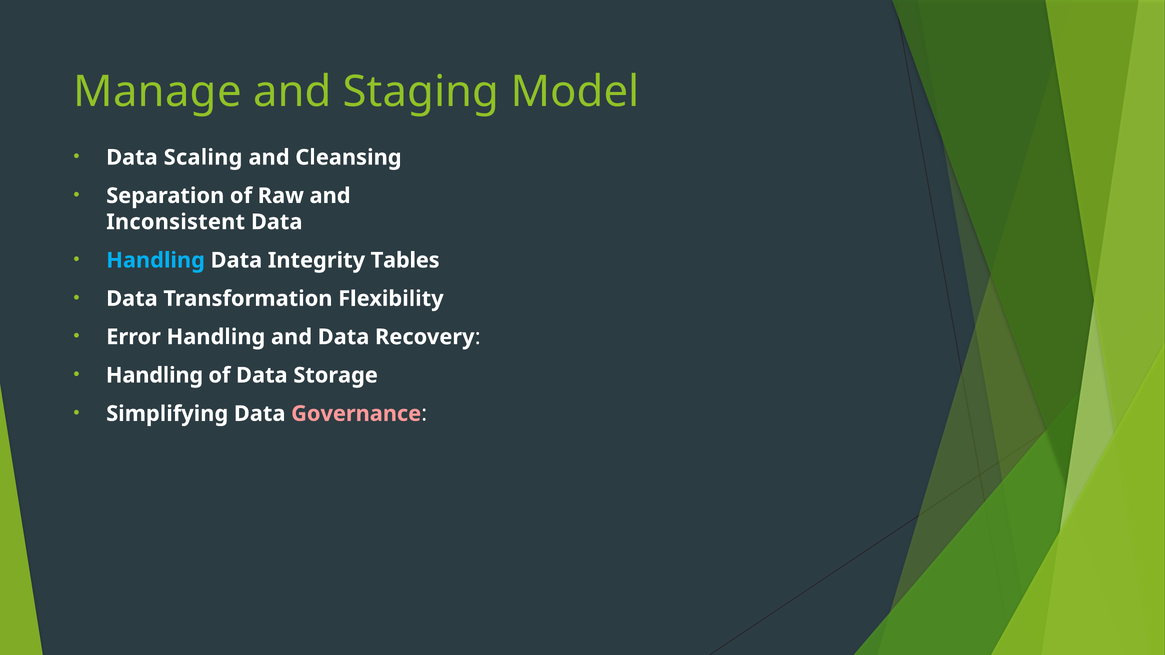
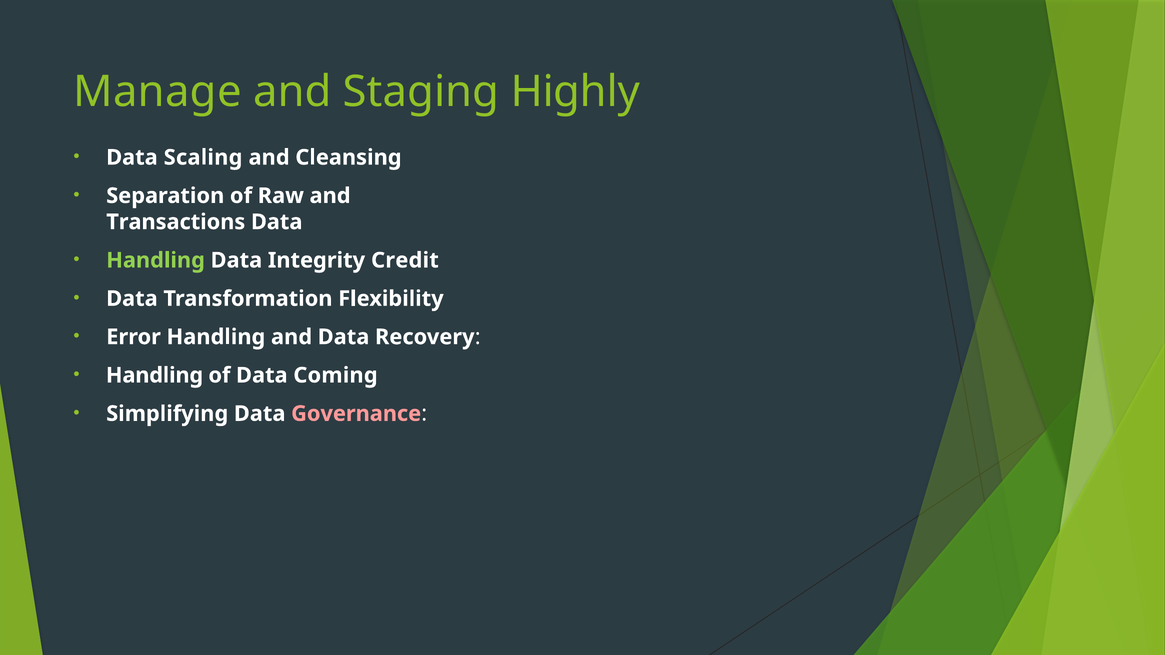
Model: Model -> Highly (575, 92)
Inconsistent: Inconsistent -> Transactions (176, 222)
Handling colour: light blue -> light green (156, 260)
Tables: Tables -> Credit (405, 260)
Storage: Storage -> Coming (335, 376)
